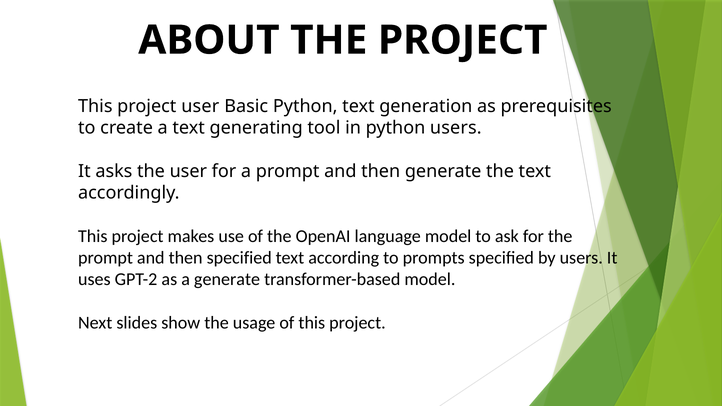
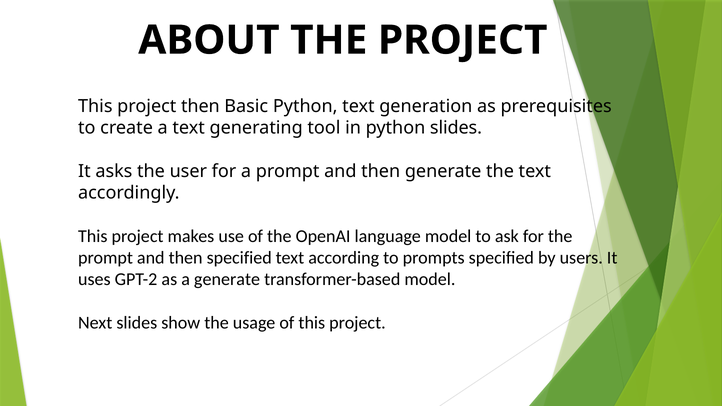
project user: user -> then (200, 106)
python users: users -> slides (456, 128)
